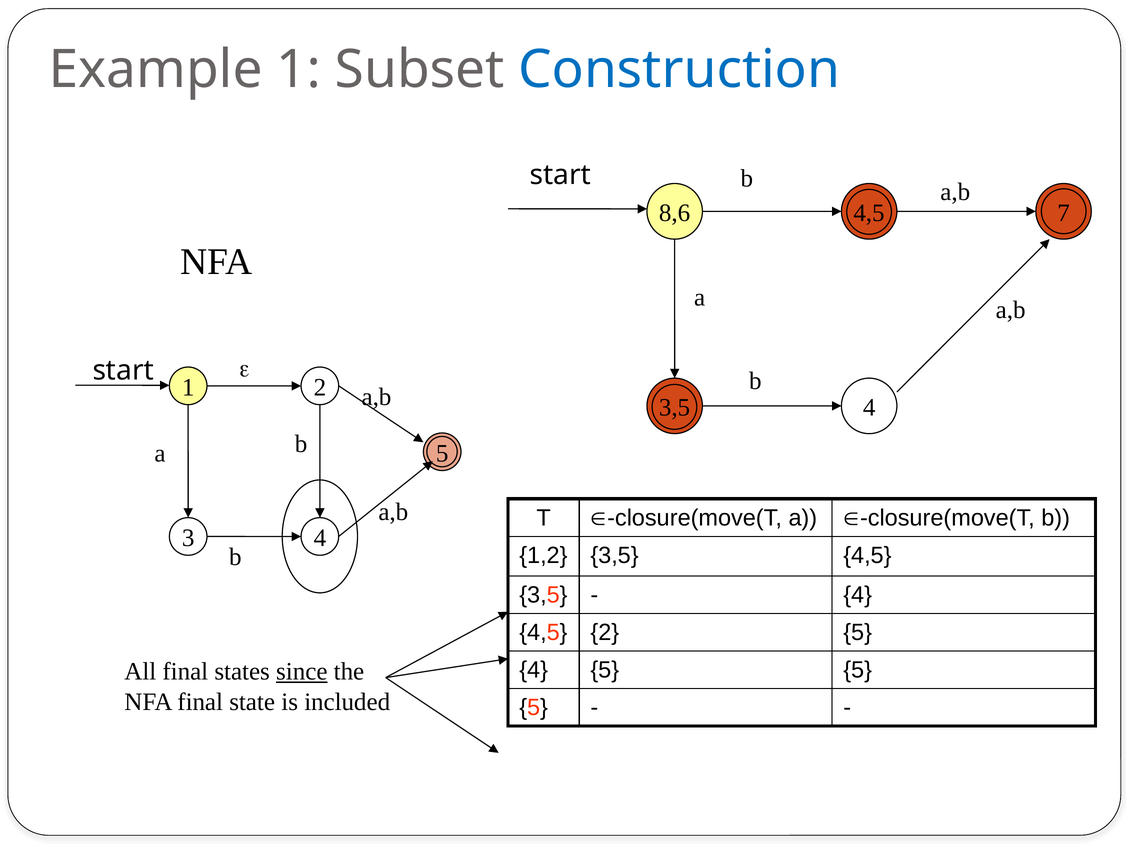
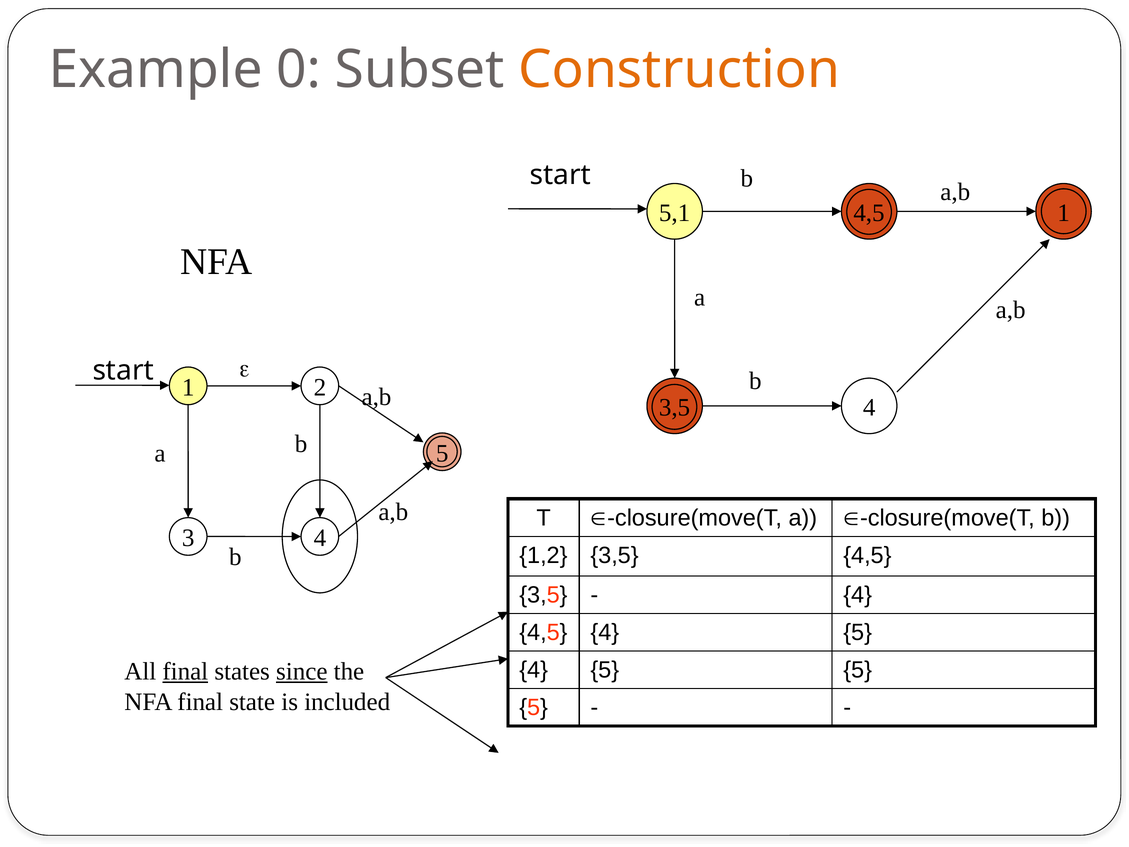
Example 1: 1 -> 0 (299, 69)
Construction colour: blue -> orange (679, 69)
8,6: 8,6 -> 5,1 (675, 213)
4,5 7: 7 -> 1 (1064, 213)
4,5 2: 2 -> 4 (605, 632)
final underline: none -> present (185, 671)
